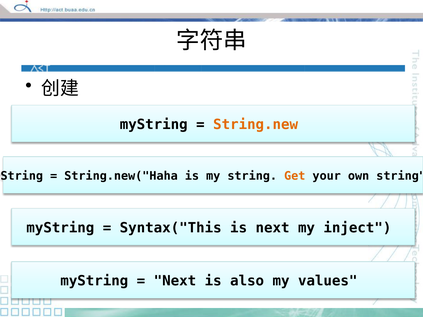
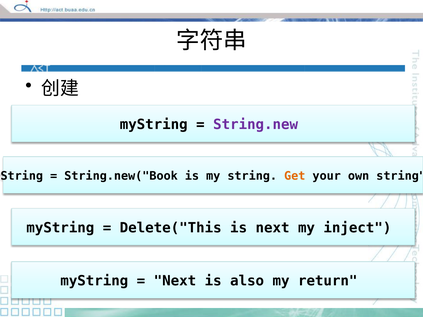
String.new colour: orange -> purple (256, 125)
String.new("Haha: String.new("Haha -> String.new("Book (121, 176)
Syntax("This: Syntax("This -> Delete("This (171, 228)
values: values -> return (328, 281)
